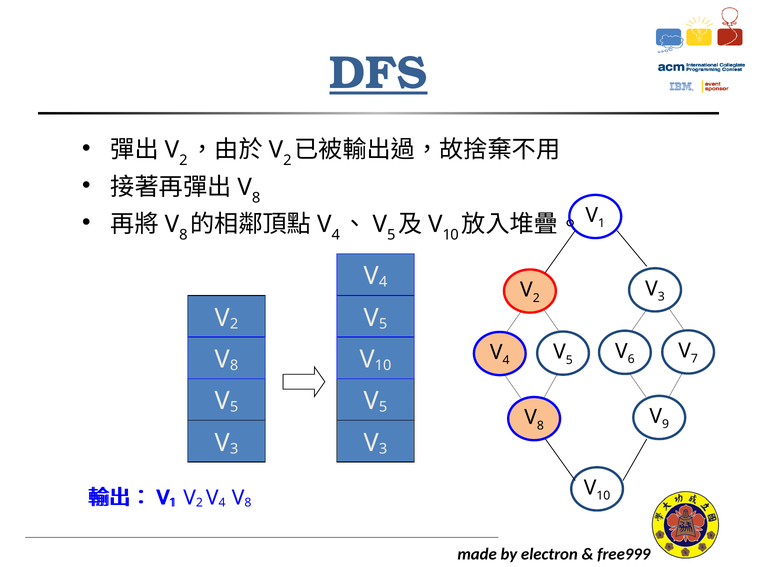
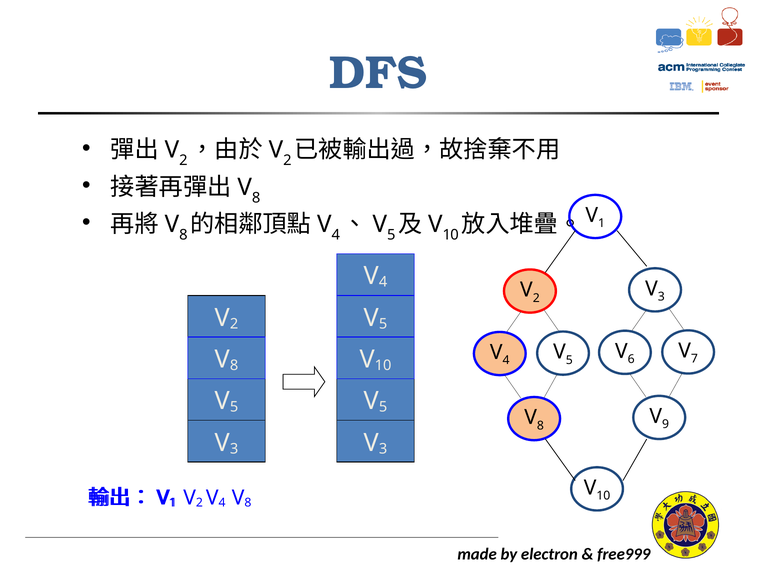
DFS underline: present -> none (378, 73)
